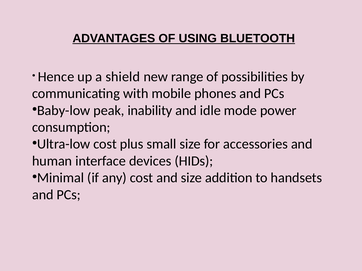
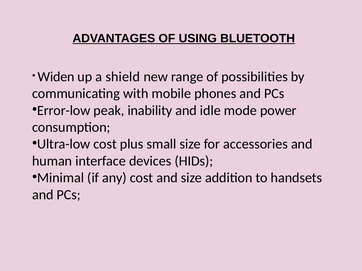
Hence: Hence -> Widen (56, 77)
Baby-low: Baby-low -> Error-low (64, 111)
